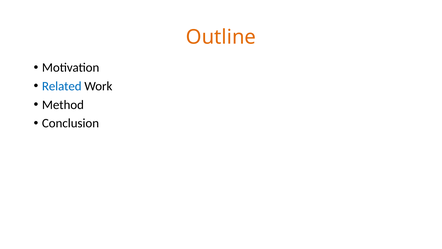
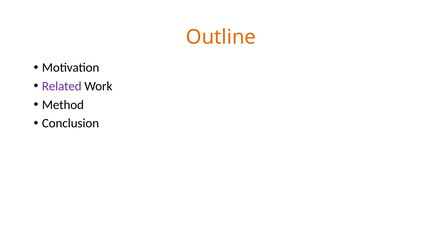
Related colour: blue -> purple (62, 86)
